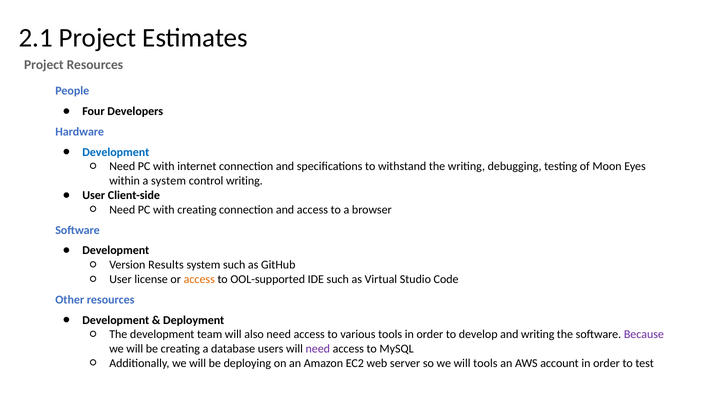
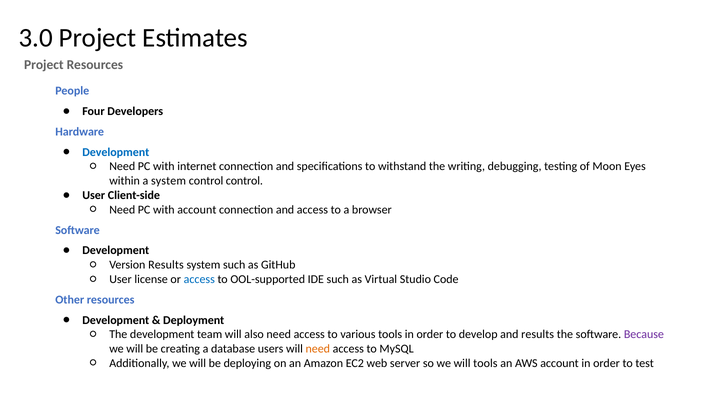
2.1: 2.1 -> 3.0 (36, 38)
control writing: writing -> control (244, 181)
with creating: creating -> account (197, 210)
access colour: orange -> blue (199, 279)
and writing: writing -> results (538, 334)
need colour: purple -> orange (318, 349)
